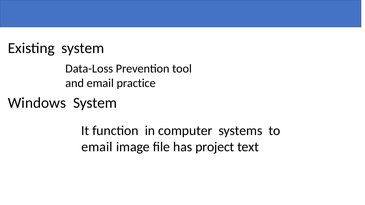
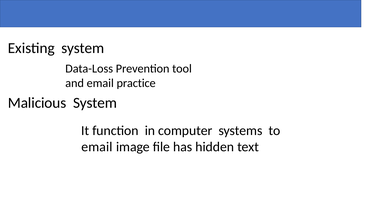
Windows: Windows -> Malicious (37, 103)
project: project -> hidden (215, 147)
